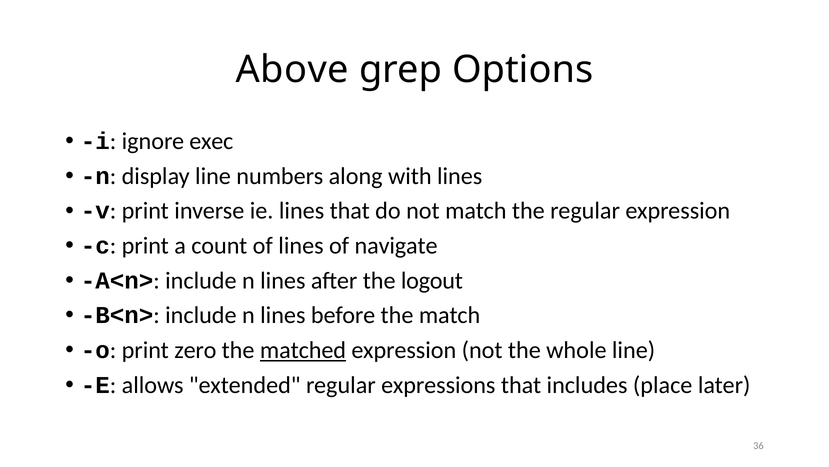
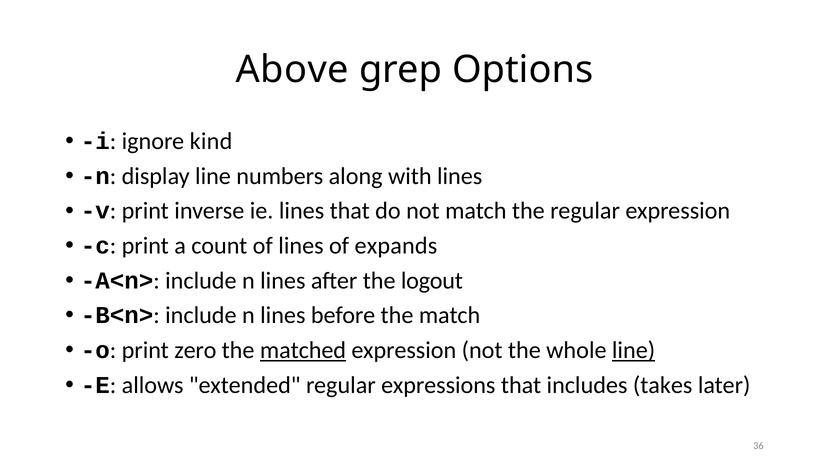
exec: exec -> kind (211, 141)
navigate: navigate -> expands (396, 245)
line underline: none -> present (634, 350)
place: place -> takes (663, 384)
